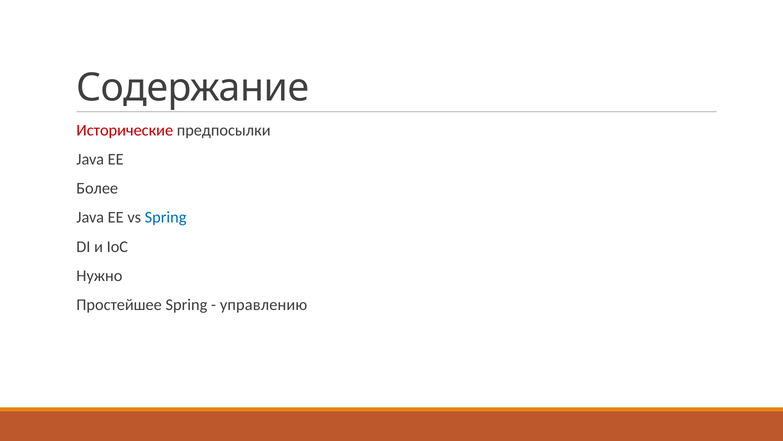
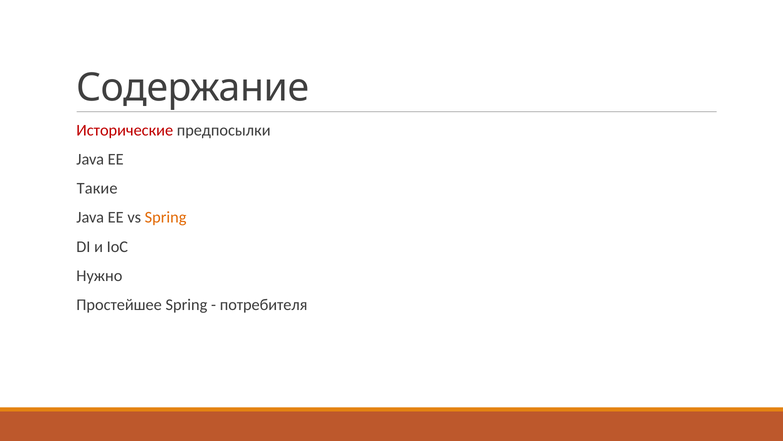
Более: Более -> Такие (97, 188)
Spring colour: blue -> orange (166, 217)
управлению: управлению -> потребителя (264, 304)
